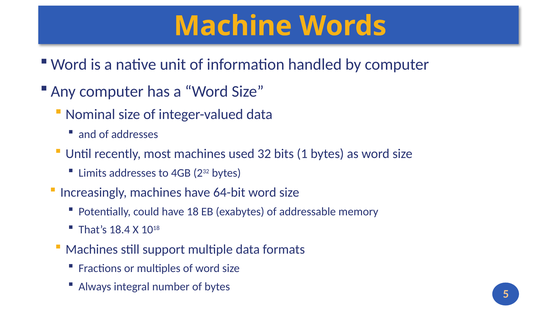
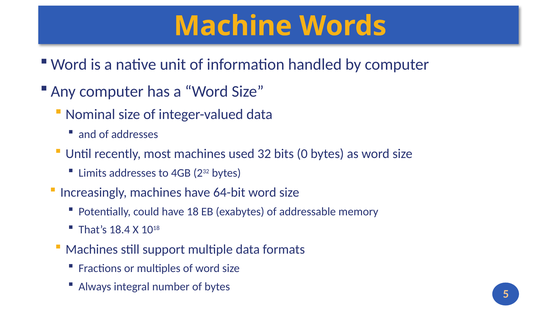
1: 1 -> 0 (302, 154)
